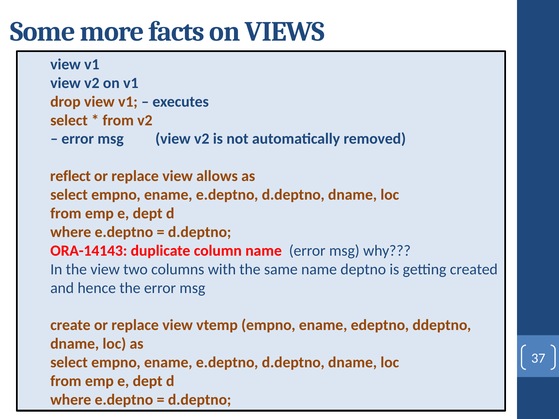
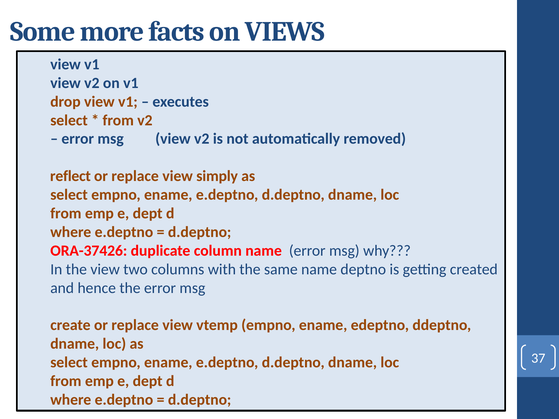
allows: allows -> simply (217, 176)
ORA-14143: ORA-14143 -> ORA-37426 (89, 251)
